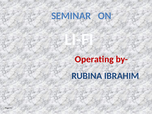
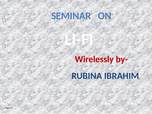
Operating: Operating -> Wirelessly (94, 59)
